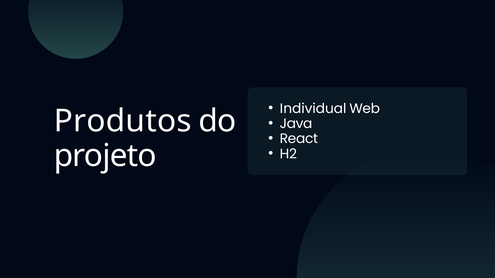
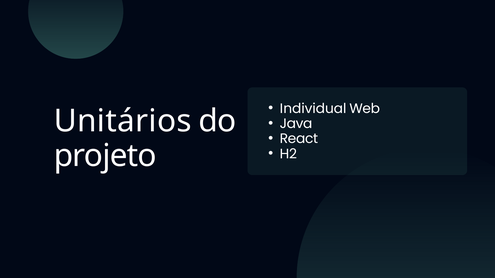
Produtos: Produtos -> Unitários (123, 121)
